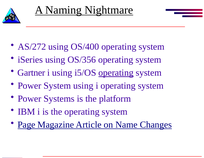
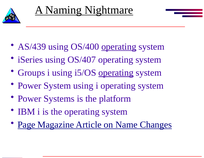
AS/272: AS/272 -> AS/439 (32, 47)
operating underline: none -> present (119, 47)
OS/356: OS/356 -> OS/407 (82, 59)
Gartner: Gartner -> Groups (31, 72)
